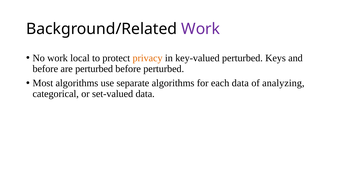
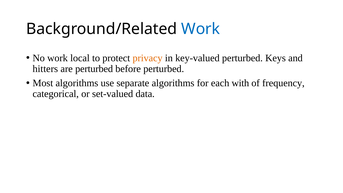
Work colour: purple -> blue (201, 29)
before: before -> hitters (45, 69)
each data: data -> with (240, 83)
analyzing: analyzing -> frequency (283, 83)
